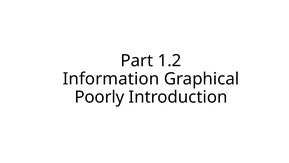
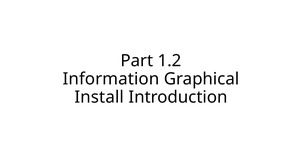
Poorly: Poorly -> Install (99, 97)
